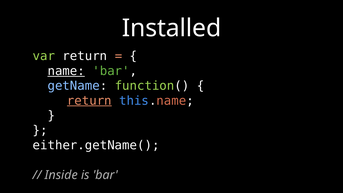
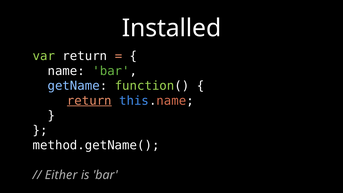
name underline: present -> none (66, 71)
either.getName(: either.getName( -> method.getName( (96, 145)
Inside: Inside -> Either (61, 175)
